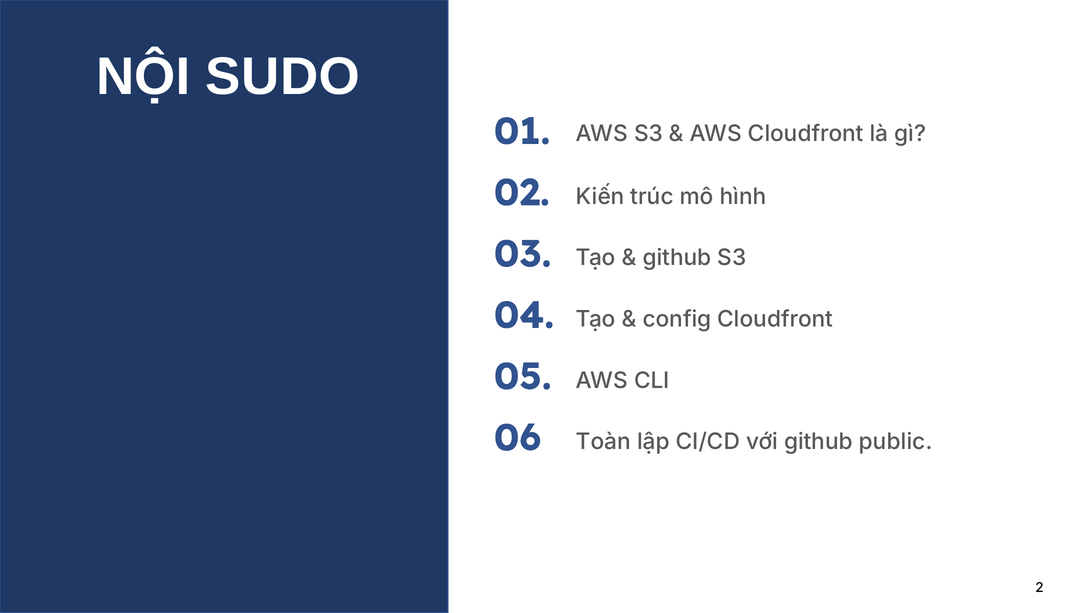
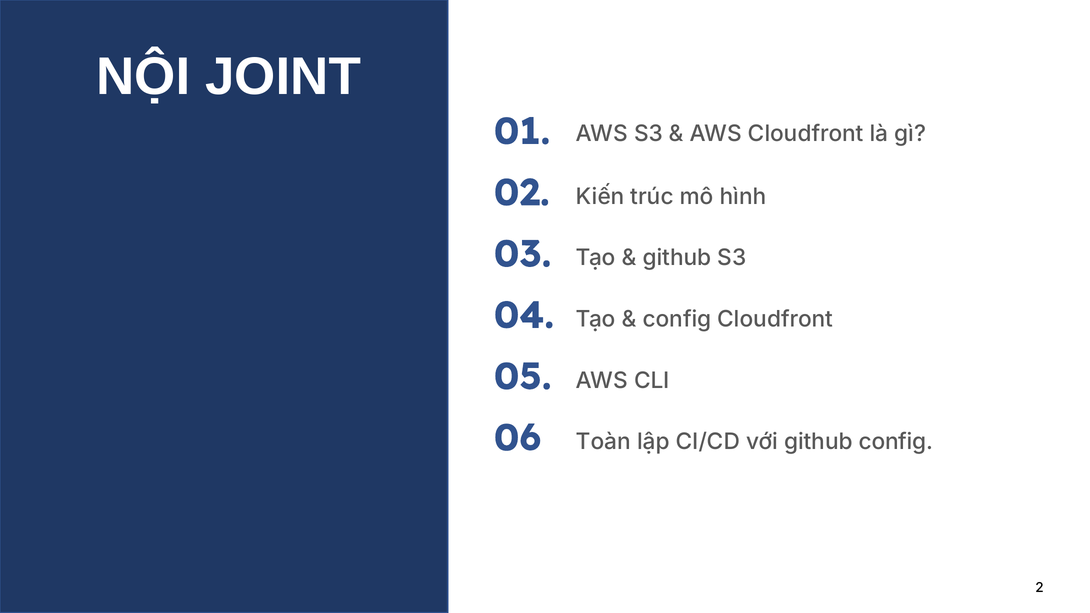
SUDO: SUDO -> JOINT (283, 77)
github public: public -> config (896, 442)
